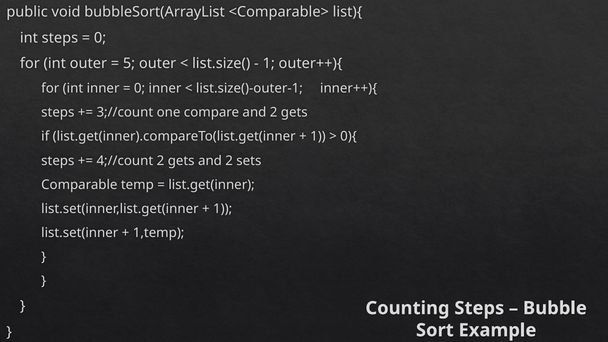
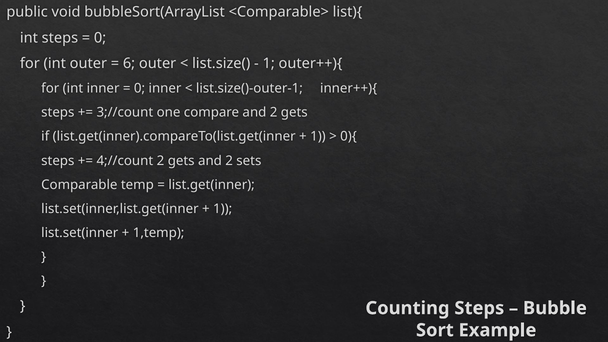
5: 5 -> 6 (129, 64)
